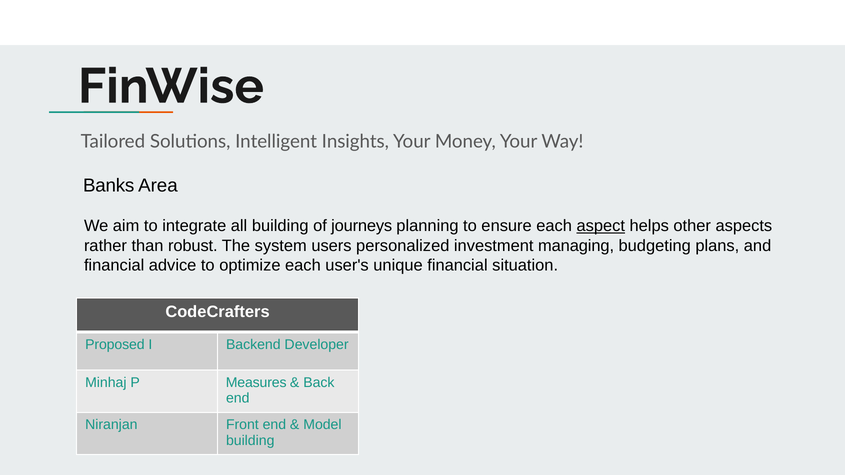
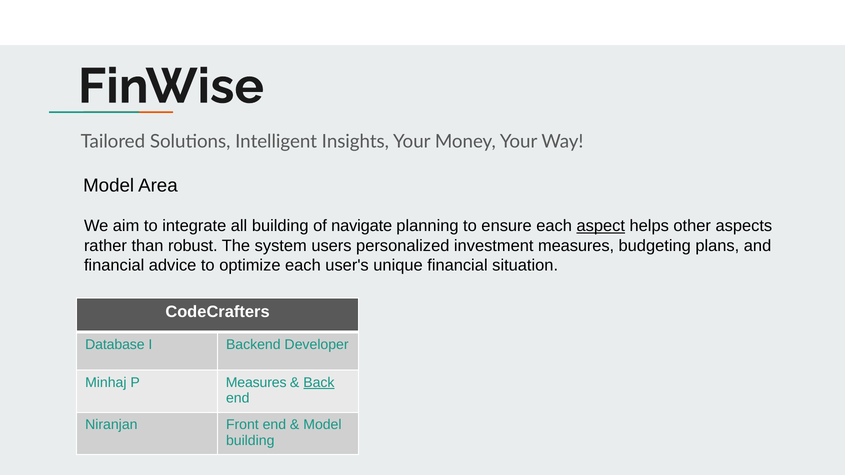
Banks: Banks -> Model (109, 185)
journeys: journeys -> navigate (362, 226)
investment managing: managing -> measures (576, 246)
Proposed: Proposed -> Database (115, 345)
Back underline: none -> present (319, 383)
